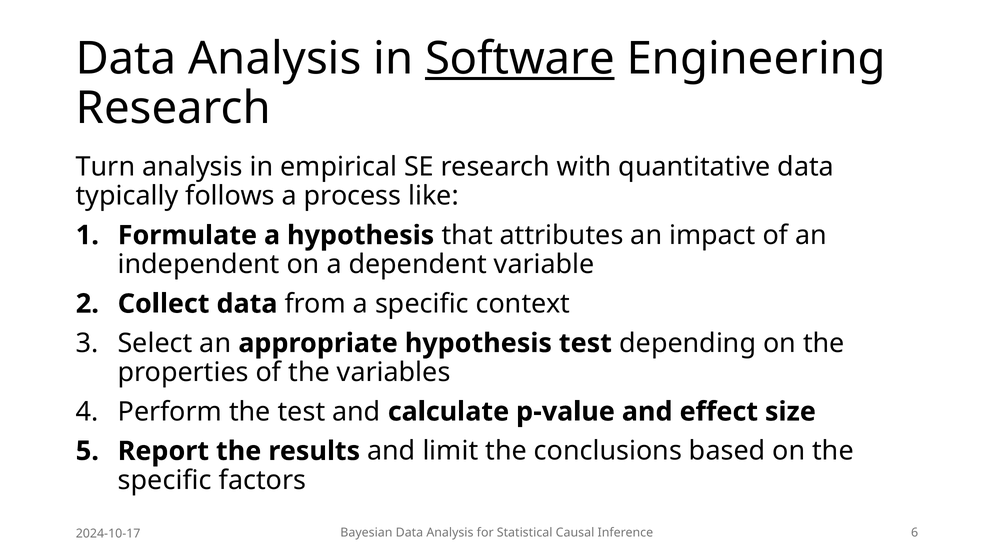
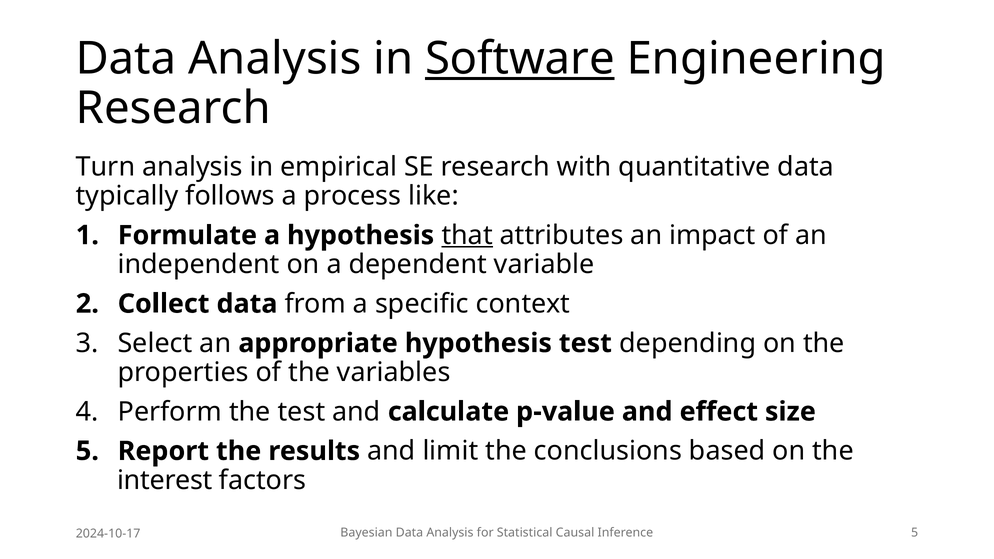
that underline: none -> present (467, 235)
specific: specific -> interest (165, 480)
Inference 6: 6 -> 5 (915, 533)
